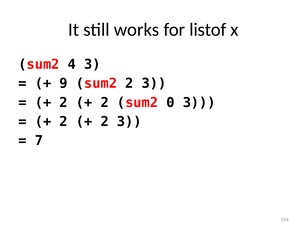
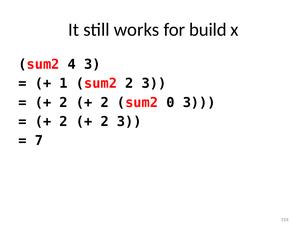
listof: listof -> build (208, 30)
9: 9 -> 1 (64, 84)
